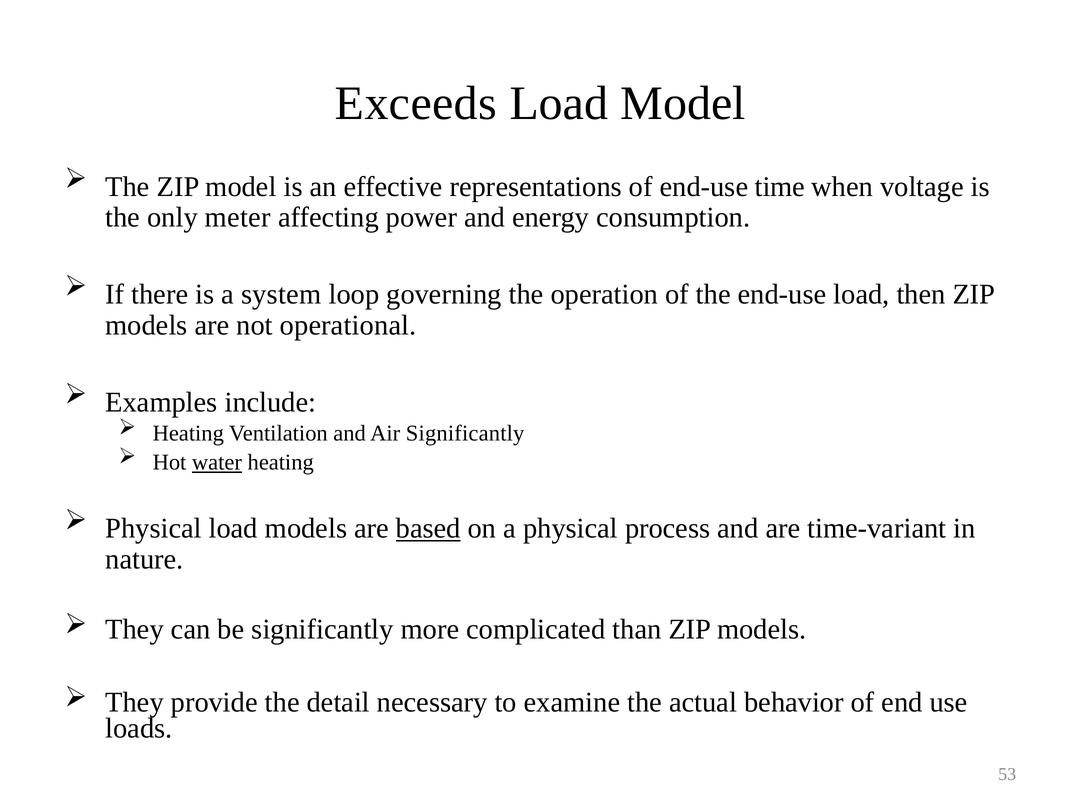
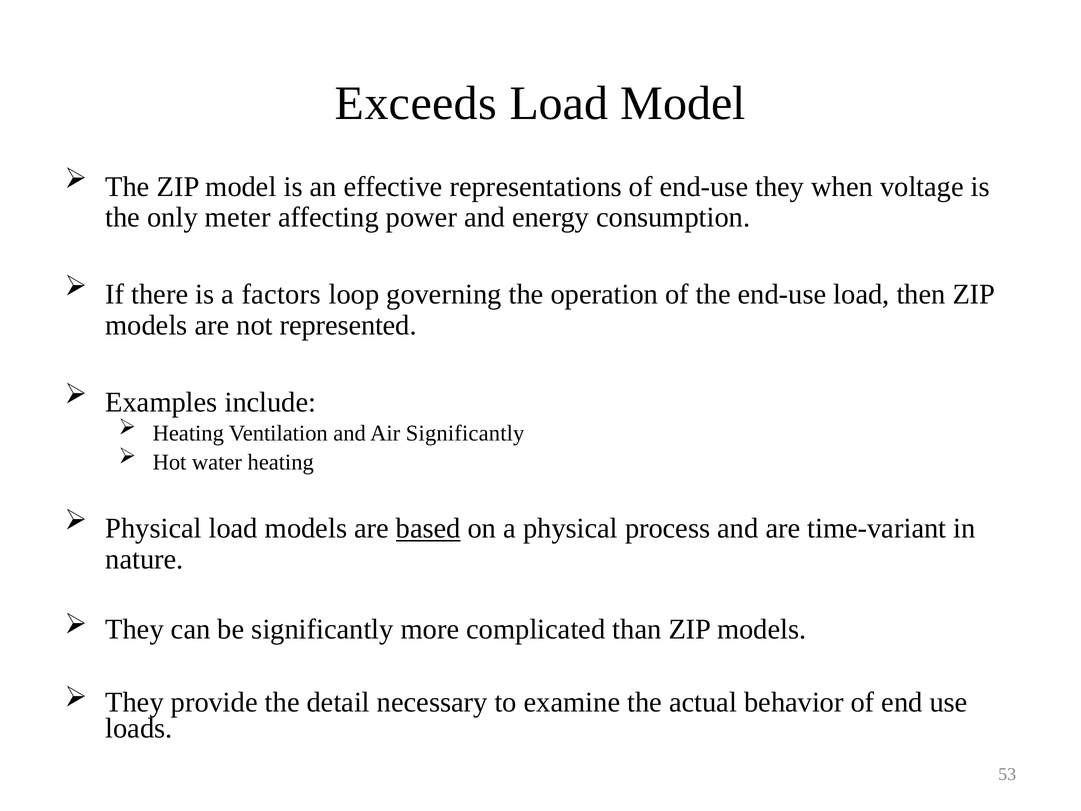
end-use time: time -> they (780, 187)
system: system -> factors (281, 294)
operational: operational -> represented (348, 325)
water underline: present -> none (217, 462)
